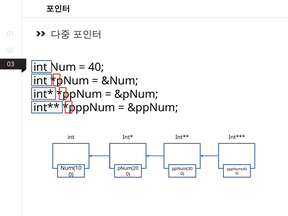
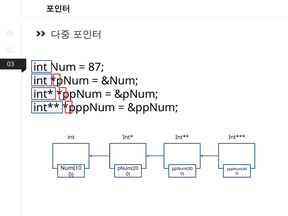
40: 40 -> 87 (96, 67)
